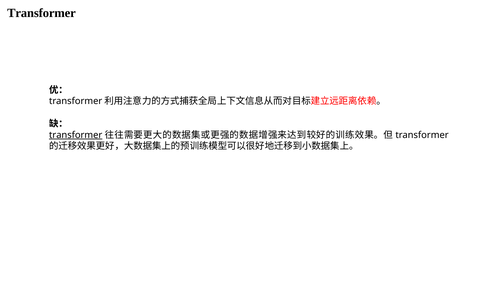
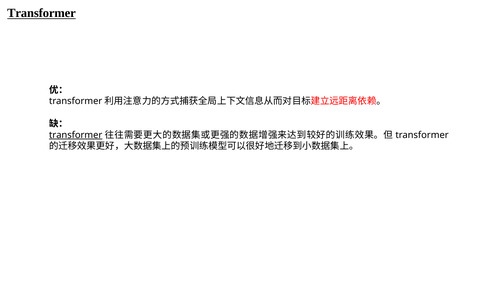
Transformer underline: none -> present (41, 13)
